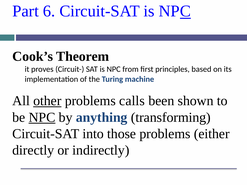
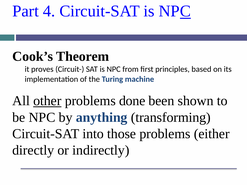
6: 6 -> 4 (49, 11)
calls: calls -> done (132, 101)
NPC underline: present -> none (42, 117)
